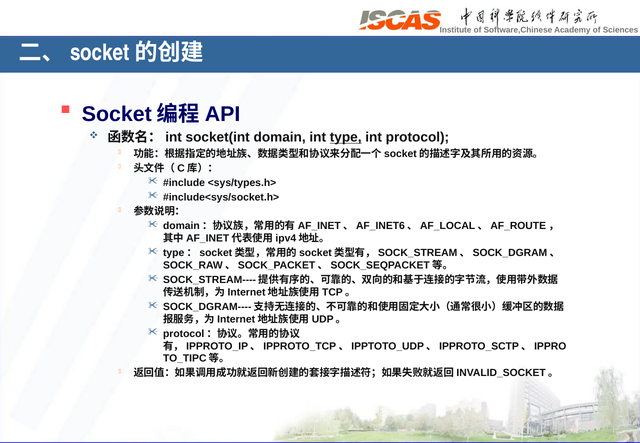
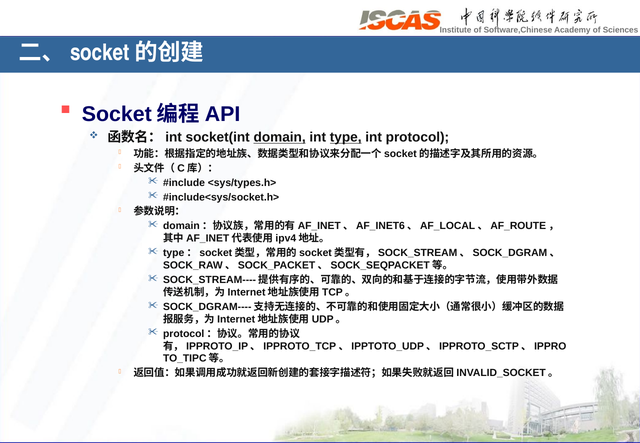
domain underline: none -> present (280, 137)
